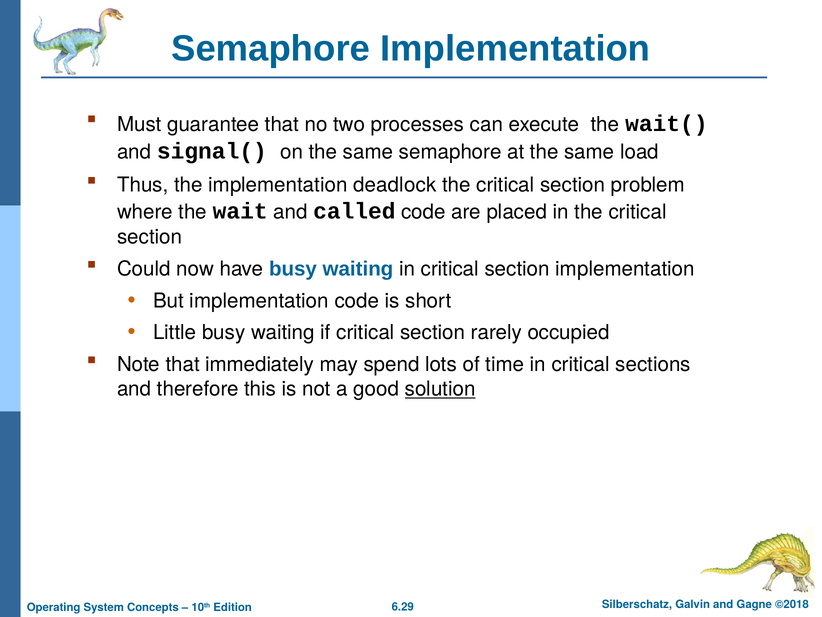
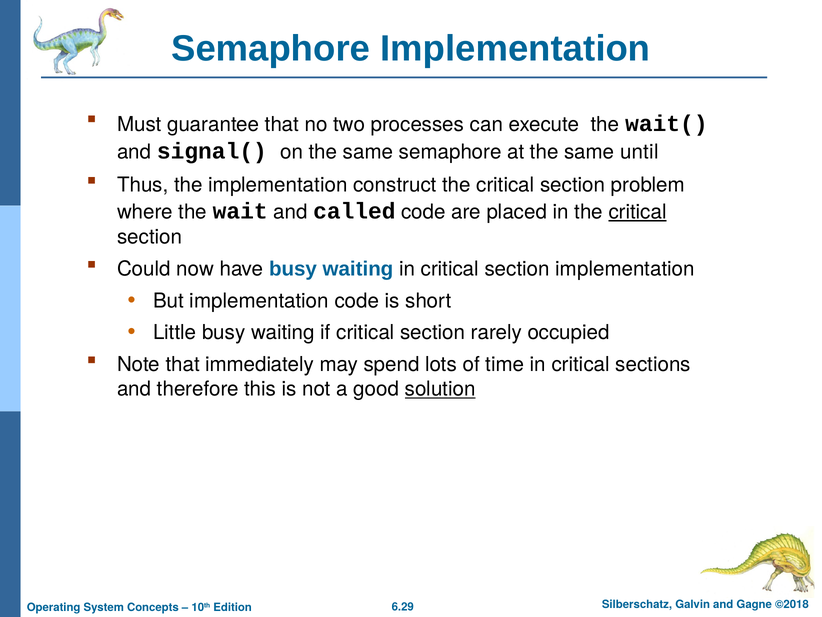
load: load -> until (639, 152)
deadlock: deadlock -> construct (395, 185)
critical underline: none -> present (638, 212)
